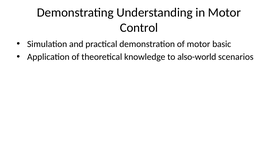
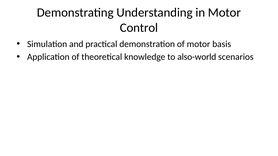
basic: basic -> basis (222, 44)
